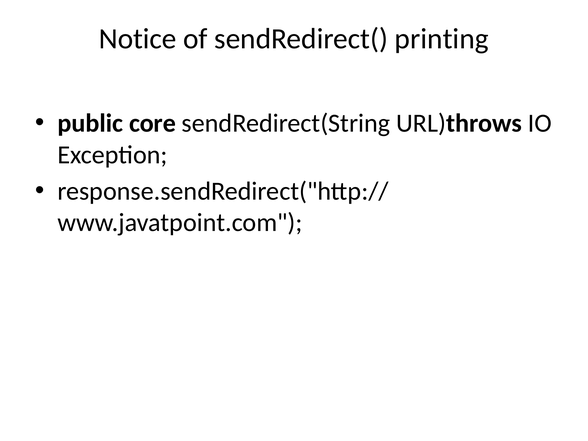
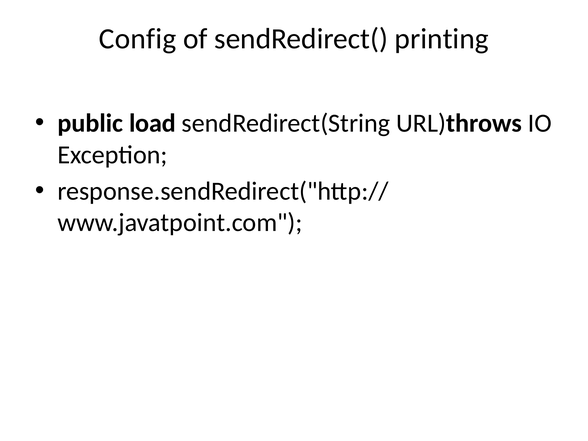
Notice: Notice -> Config (138, 39)
core: core -> load (152, 123)
